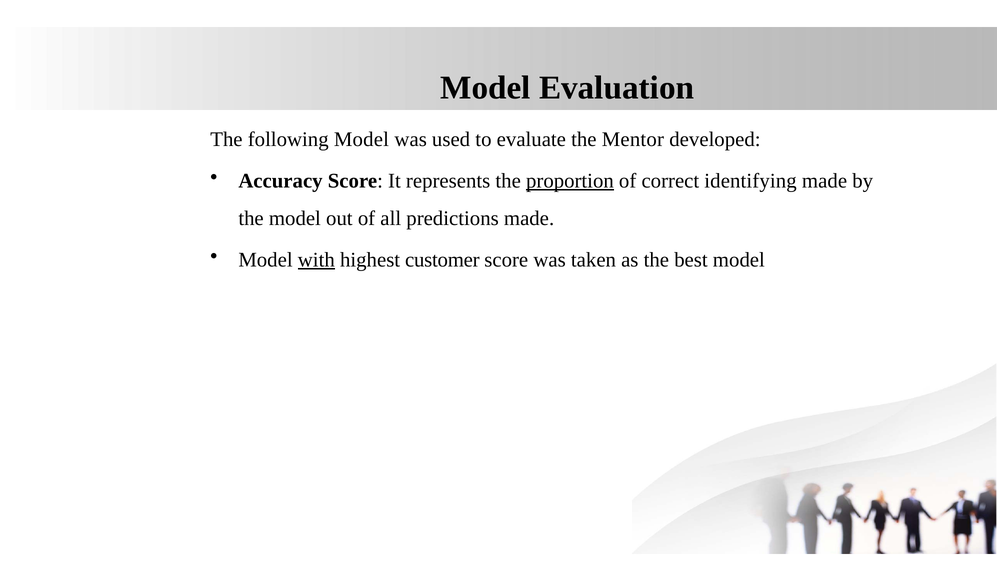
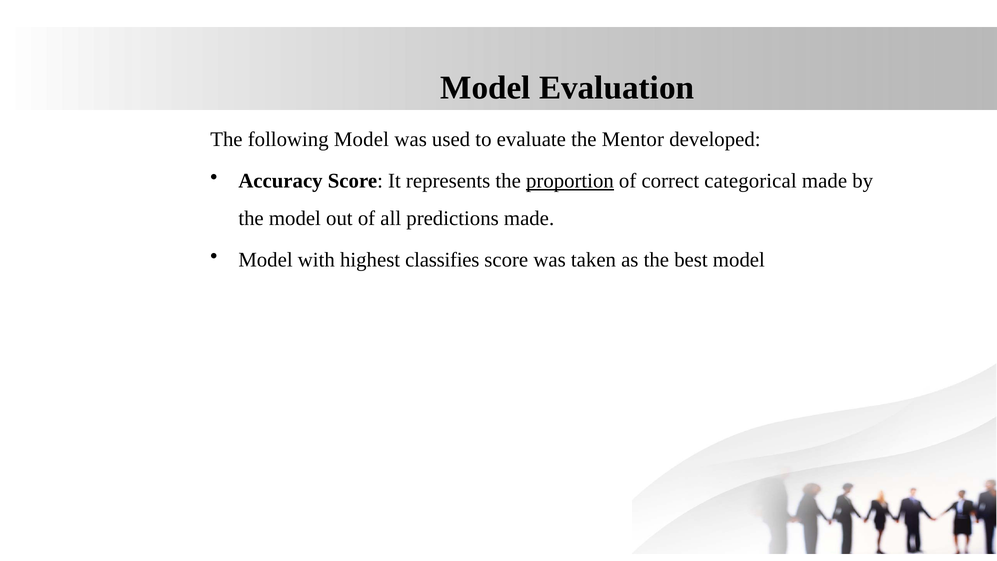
identifying: identifying -> categorical (751, 181)
with underline: present -> none (316, 260)
customer: customer -> classifies (442, 260)
